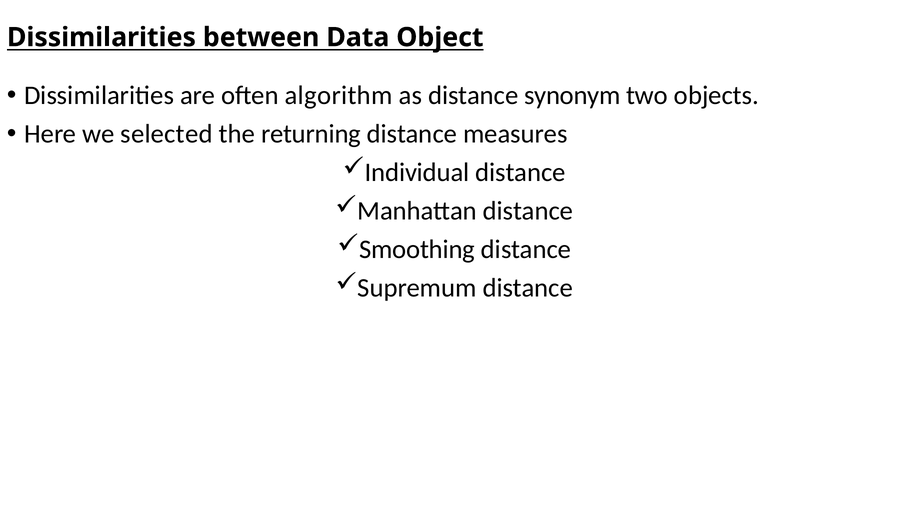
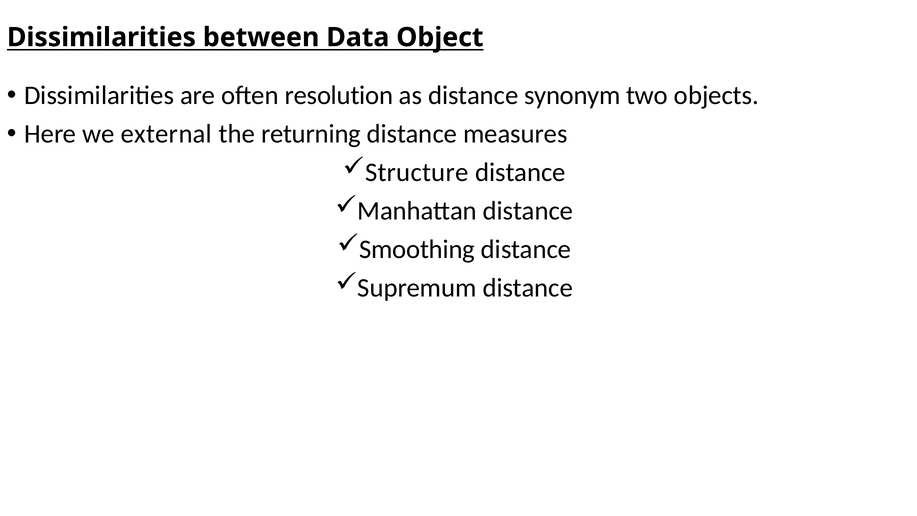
algorithm: algorithm -> resolution (339, 95)
selected: selected -> external (166, 134)
Individual: Individual -> Structure (417, 172)
